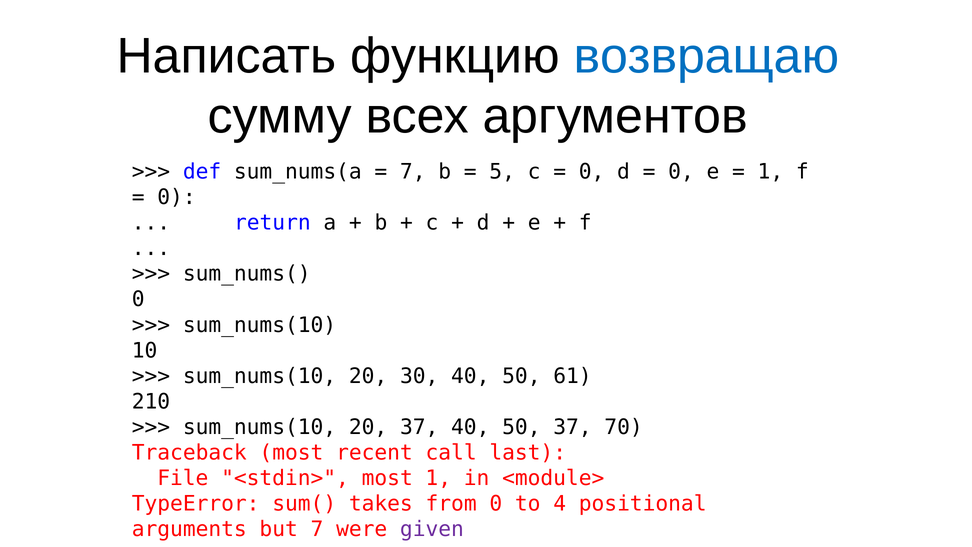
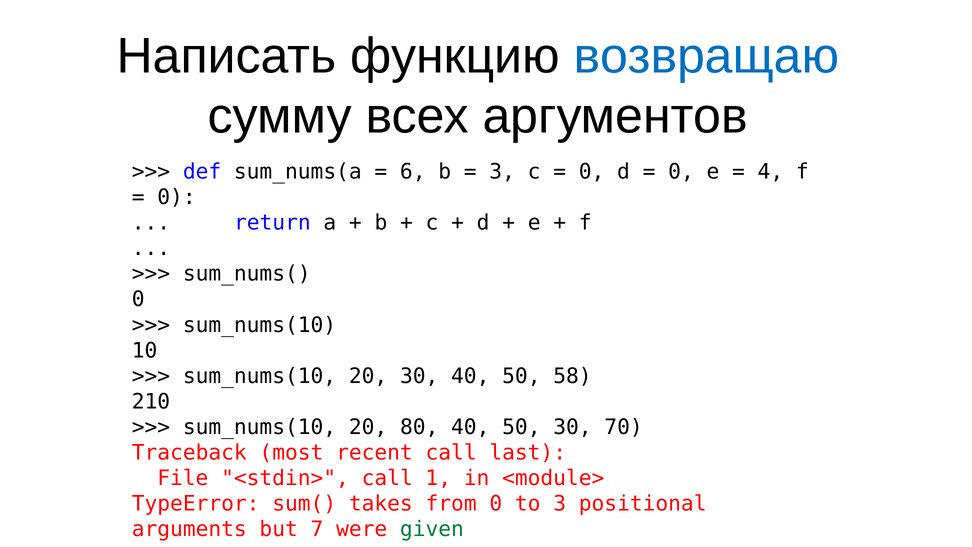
7: 7 -> 6 (413, 172)
5: 5 -> 3 (502, 172)
1: 1 -> 4 (770, 172)
61: 61 -> 58 (572, 376)
20 37: 37 -> 80 (419, 427)
50 37: 37 -> 30 (572, 427)
<stdin> most: most -> call (387, 478)
to 4: 4 -> 3 (560, 504)
given colour: purple -> green (432, 529)
